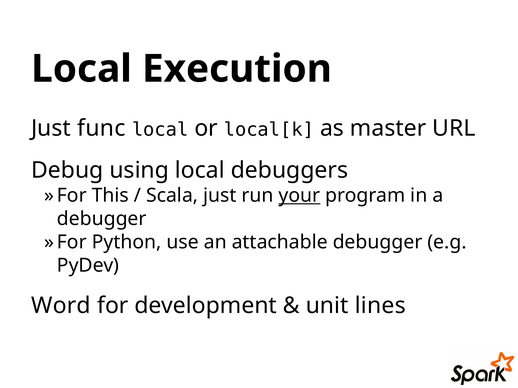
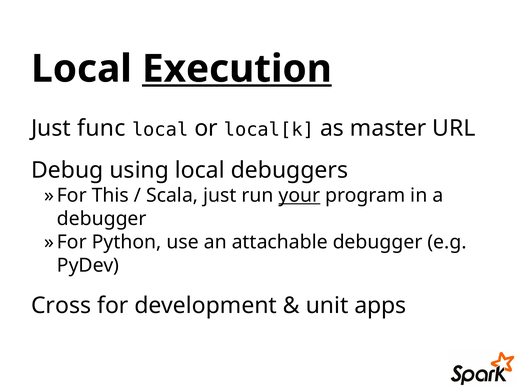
Execution underline: none -> present (237, 69)
Word: Word -> Cross (61, 306)
lines: lines -> apps (380, 306)
